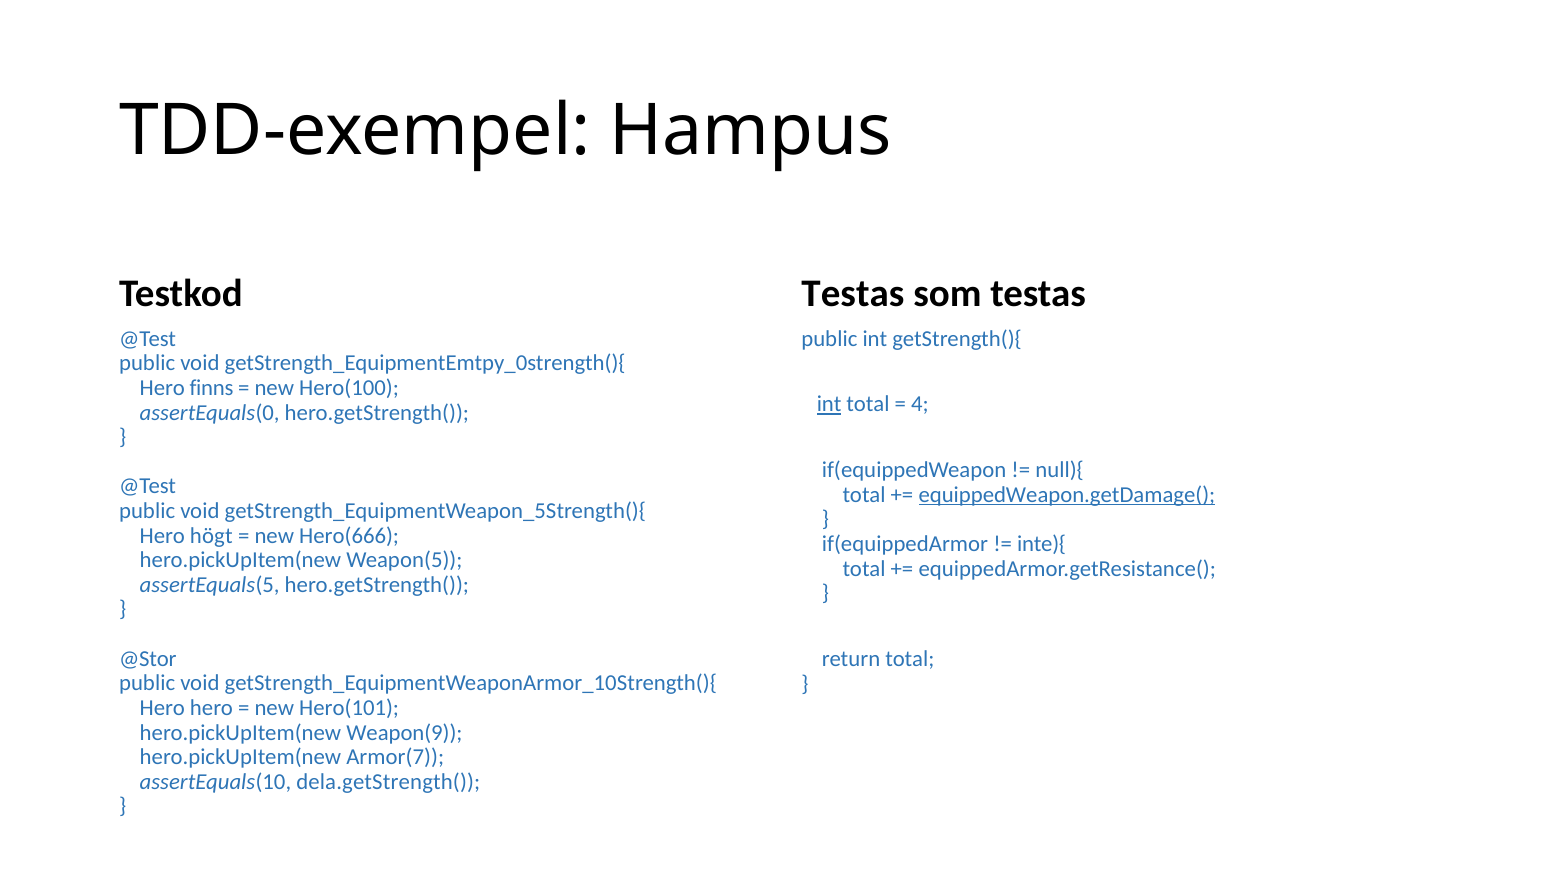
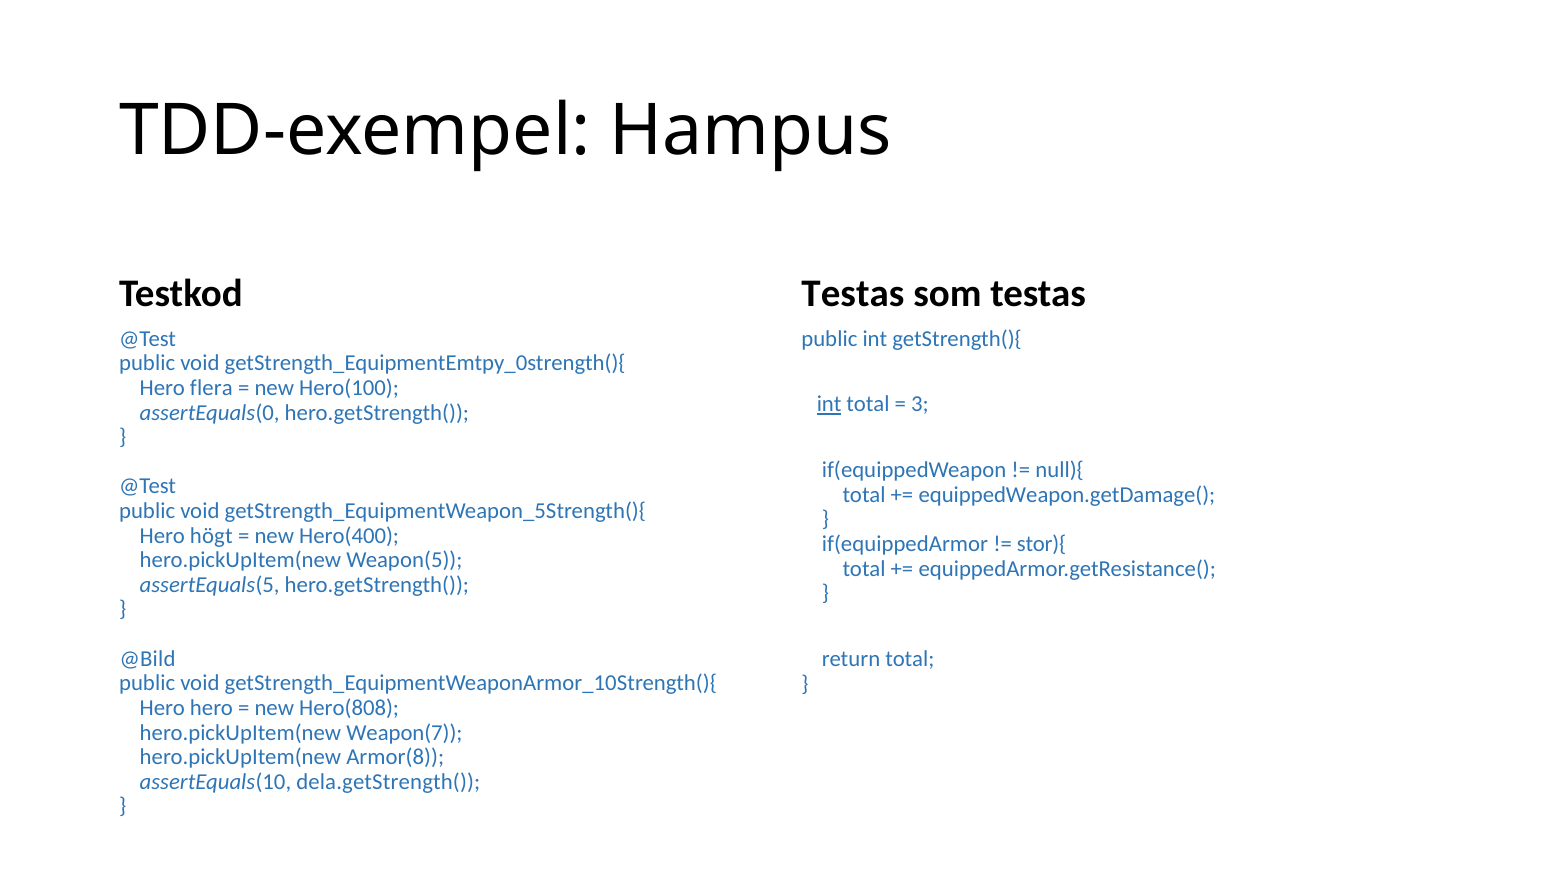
finns: finns -> flera (211, 388)
4: 4 -> 3 (920, 404)
equippedWeapon.getDamage( underline: present -> none (1067, 494)
Hero(666: Hero(666 -> Hero(400 (349, 535)
inte){: inte){ -> stor){ (1042, 544)
@Stor: @Stor -> @Bild (148, 658)
Hero(101: Hero(101 -> Hero(808 (349, 708)
Weapon(9: Weapon(9 -> Weapon(7 (404, 732)
Armor(7: Armor(7 -> Armor(8 (395, 757)
